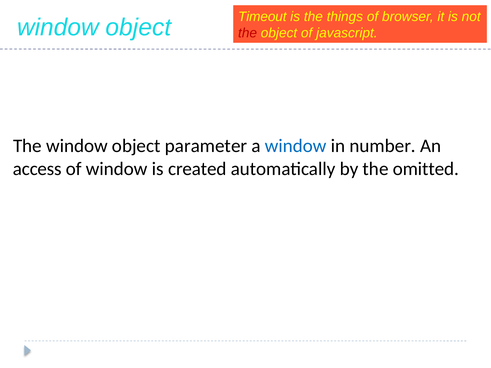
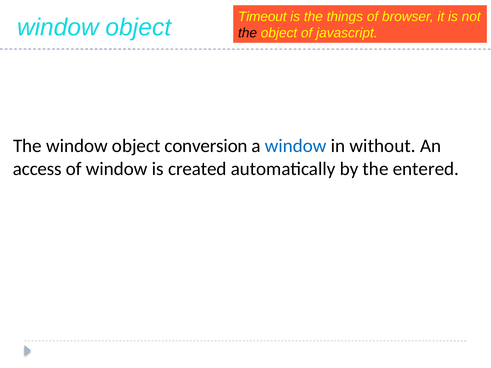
the colour: red -> black (248, 33)
parameter: parameter -> conversion (206, 146)
number: number -> without (383, 146)
omitted: omitted -> entered (426, 169)
